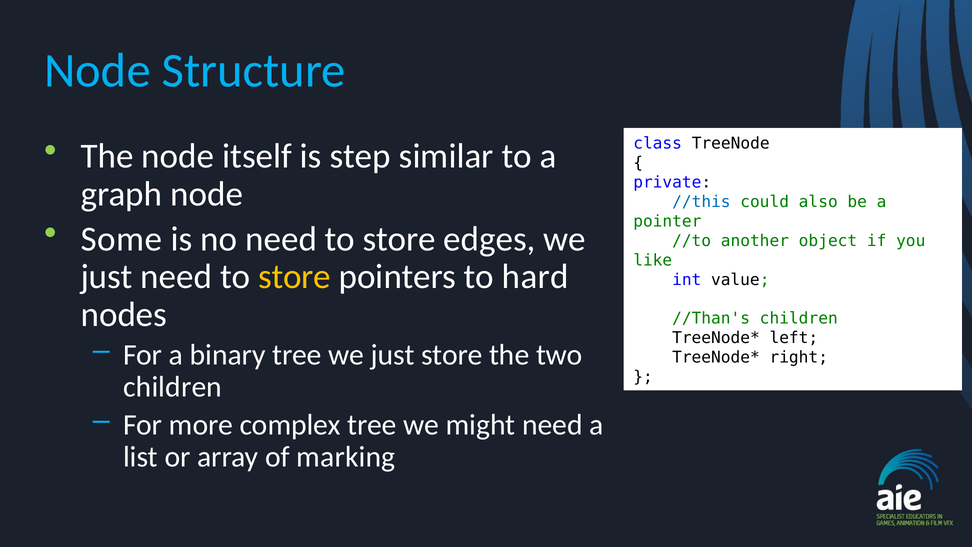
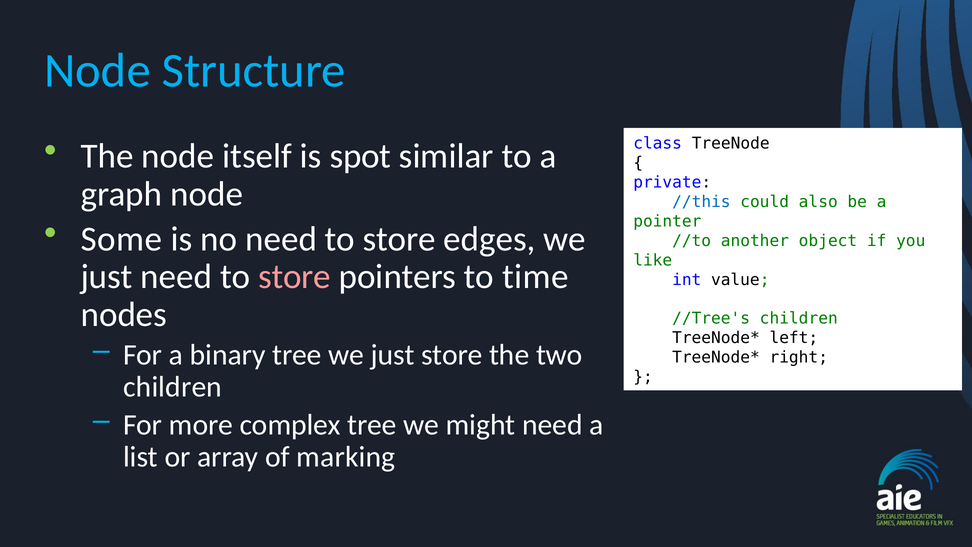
step: step -> spot (360, 156)
store colour: yellow -> pink (294, 277)
hard: hard -> time (535, 277)
//Than's: //Than's -> //Tree's (711, 318)
